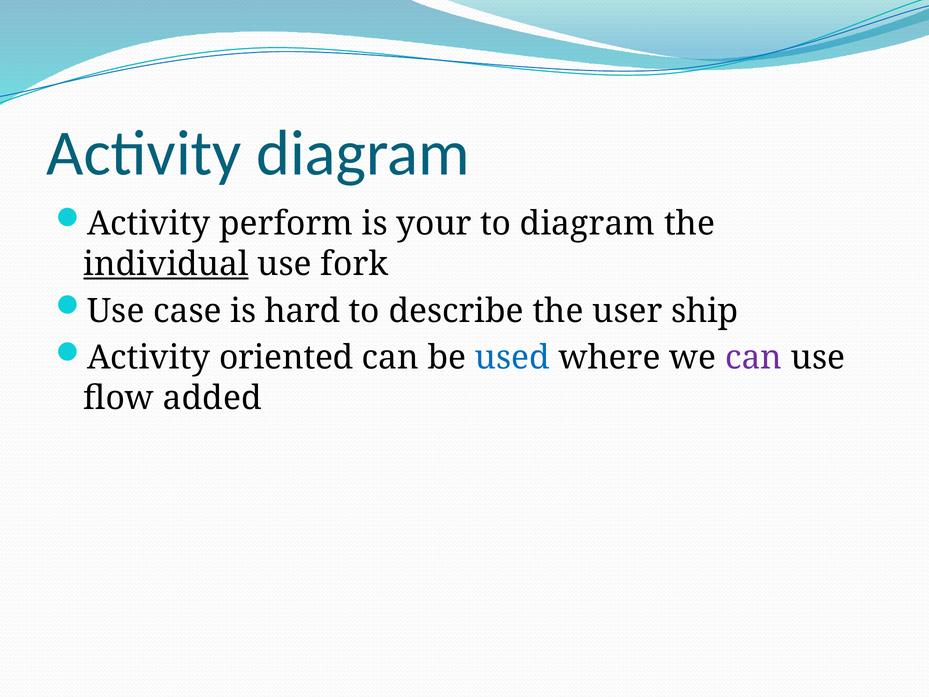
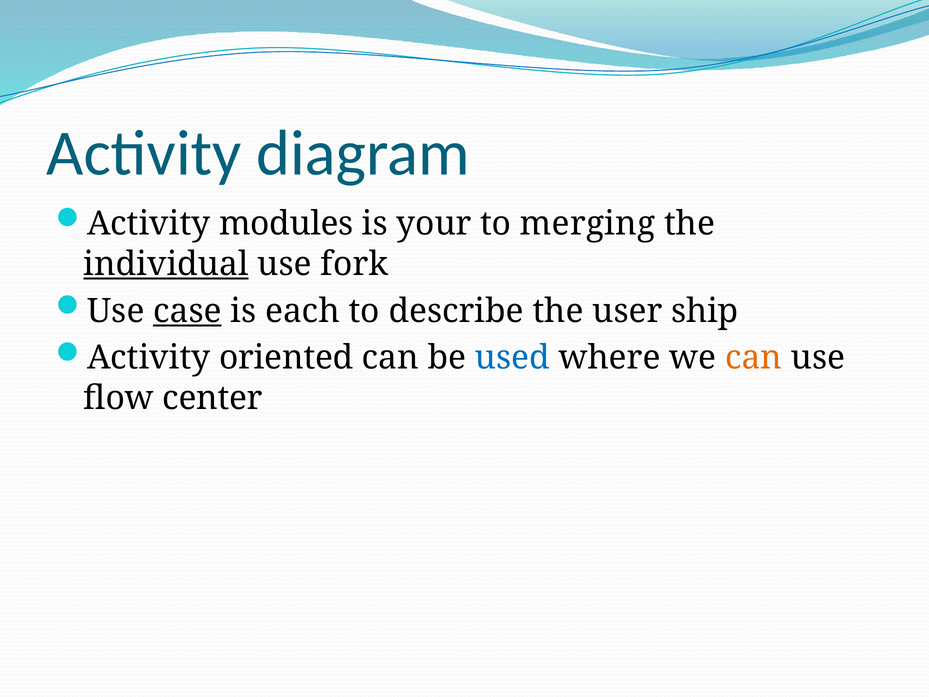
perform: perform -> modules (286, 224)
to diagram: diagram -> merging (588, 224)
case underline: none -> present (187, 311)
hard: hard -> each (302, 311)
can colour: purple -> orange (754, 358)
added: added -> center (212, 398)
